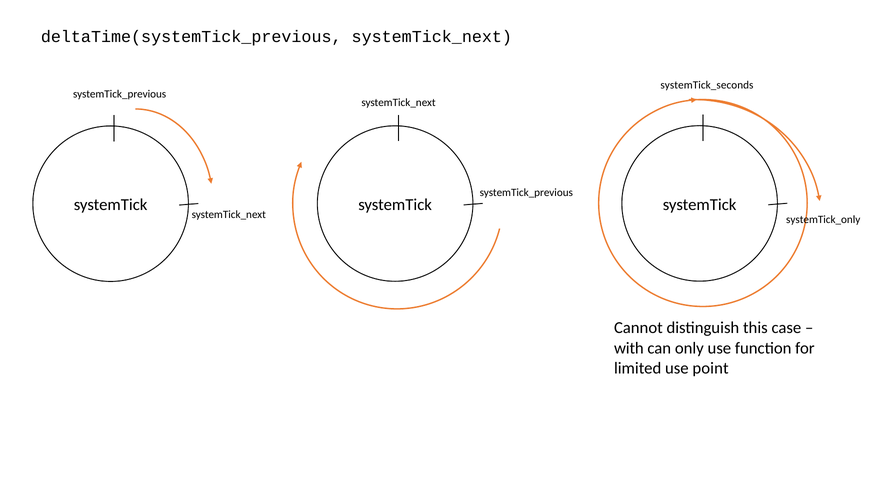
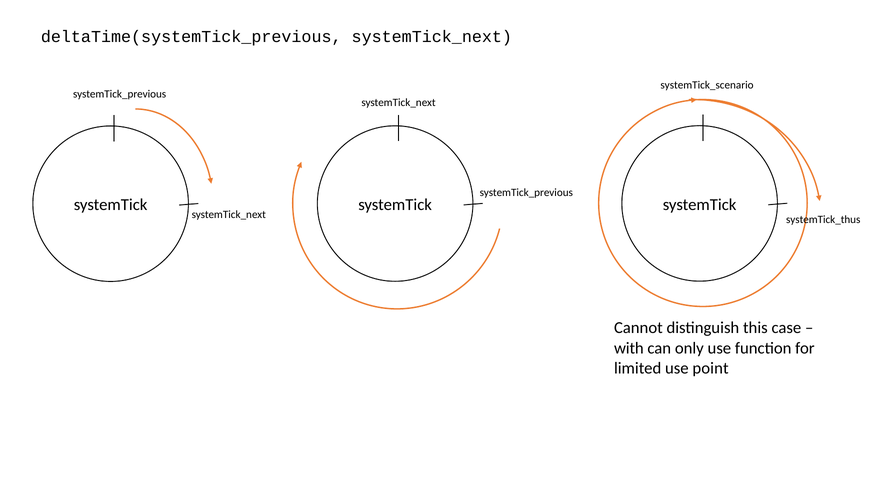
systemTick_seconds: systemTick_seconds -> systemTick_scenario (707, 85)
systemTick_only: systemTick_only -> systemTick_thus (823, 219)
